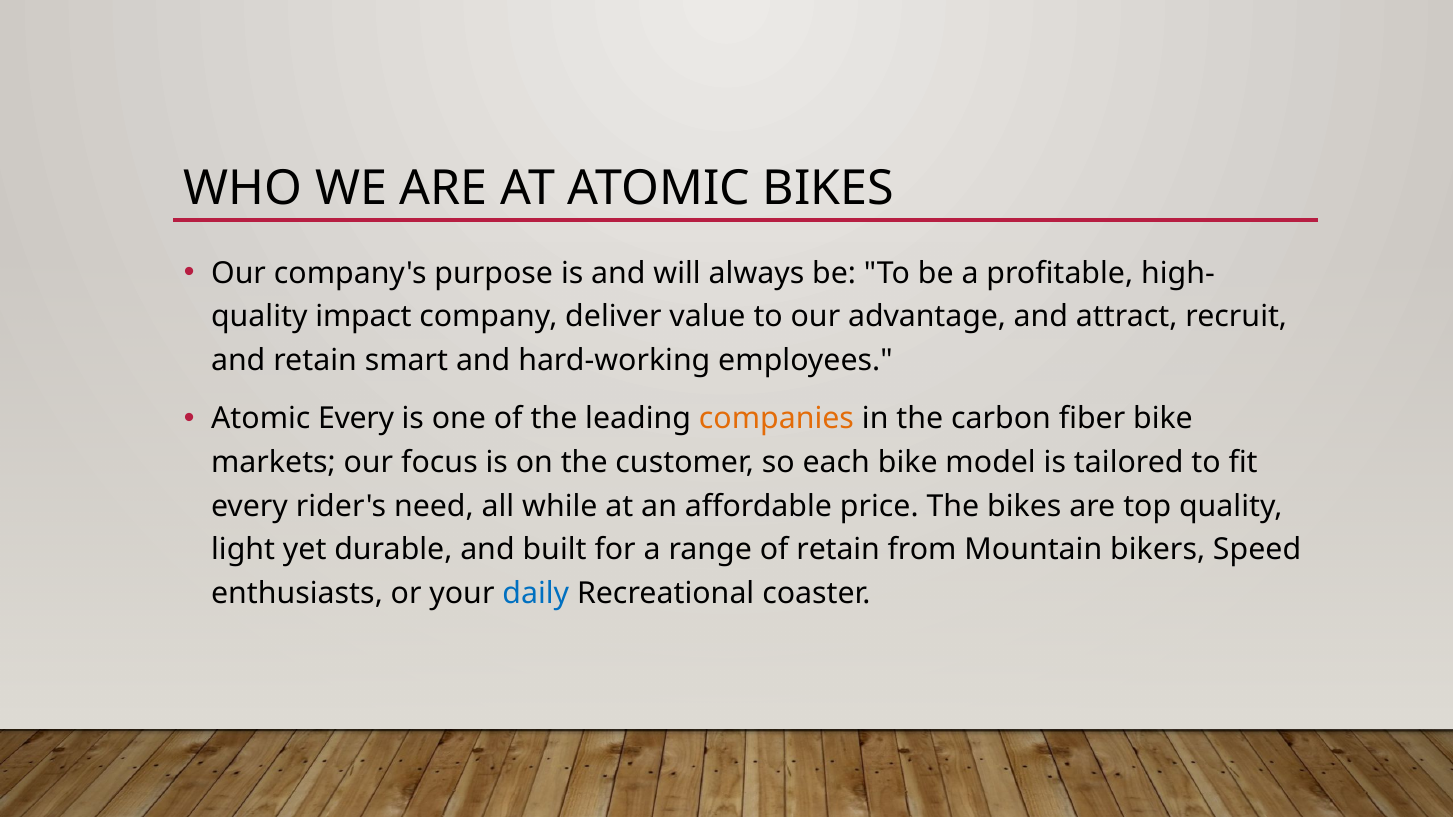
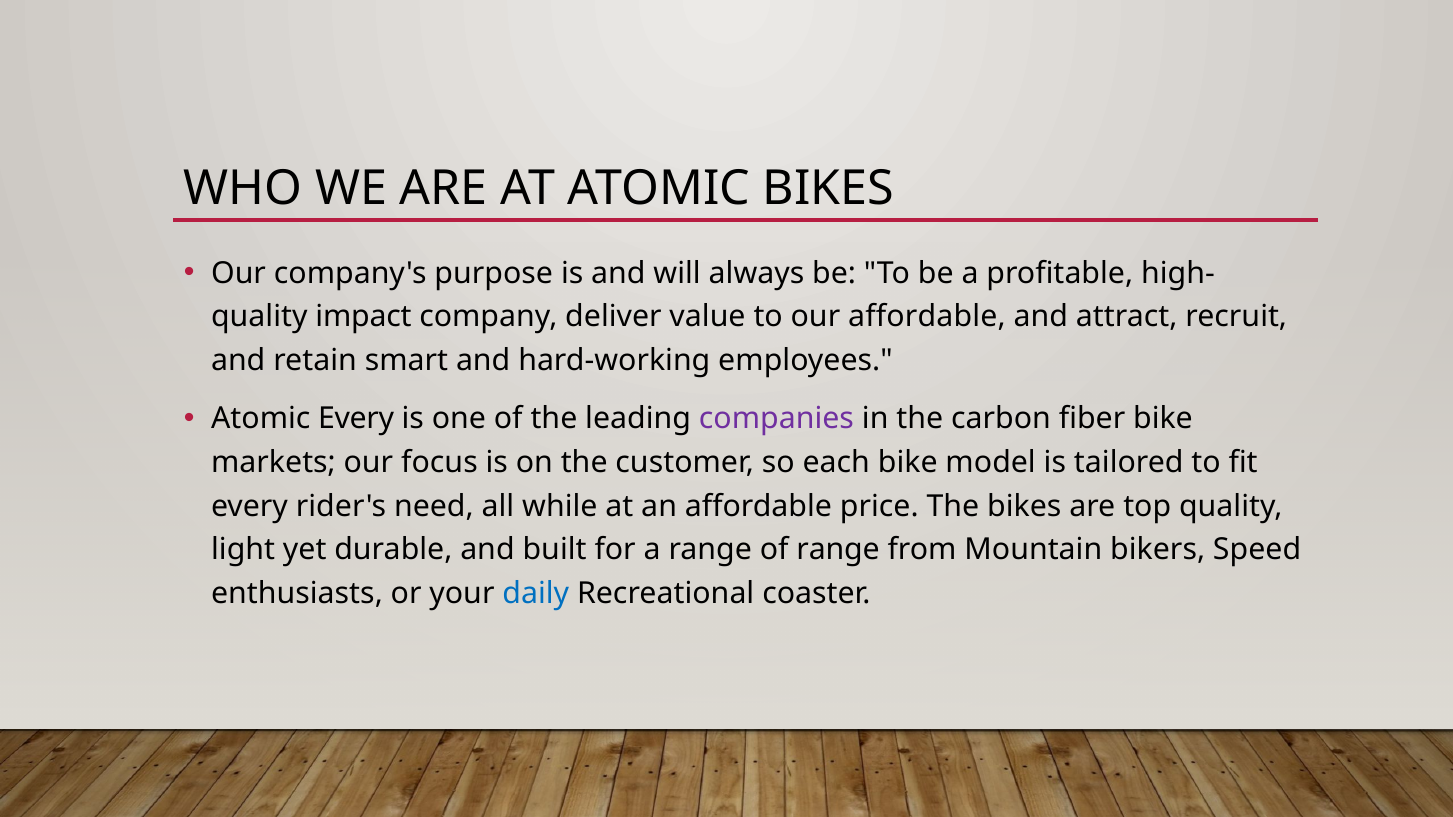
our advantage: advantage -> affordable (927, 317)
companies colour: orange -> purple (776, 419)
of retain: retain -> range (838, 550)
